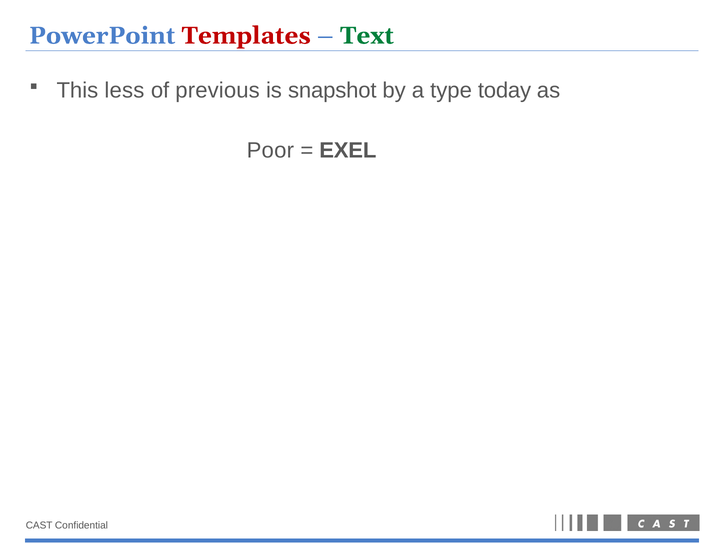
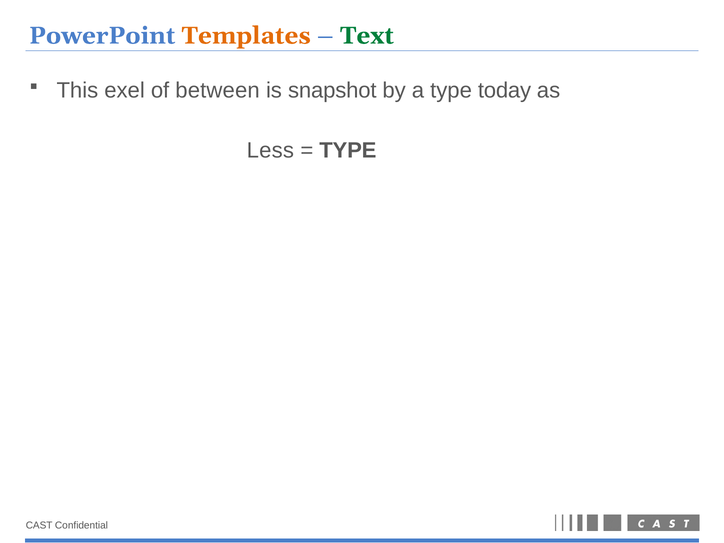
Templates colour: red -> orange (246, 36)
less: less -> exel (125, 90)
previous: previous -> between (218, 90)
Poor: Poor -> Less (270, 150)
EXEL: EXEL -> TYPE (348, 150)
